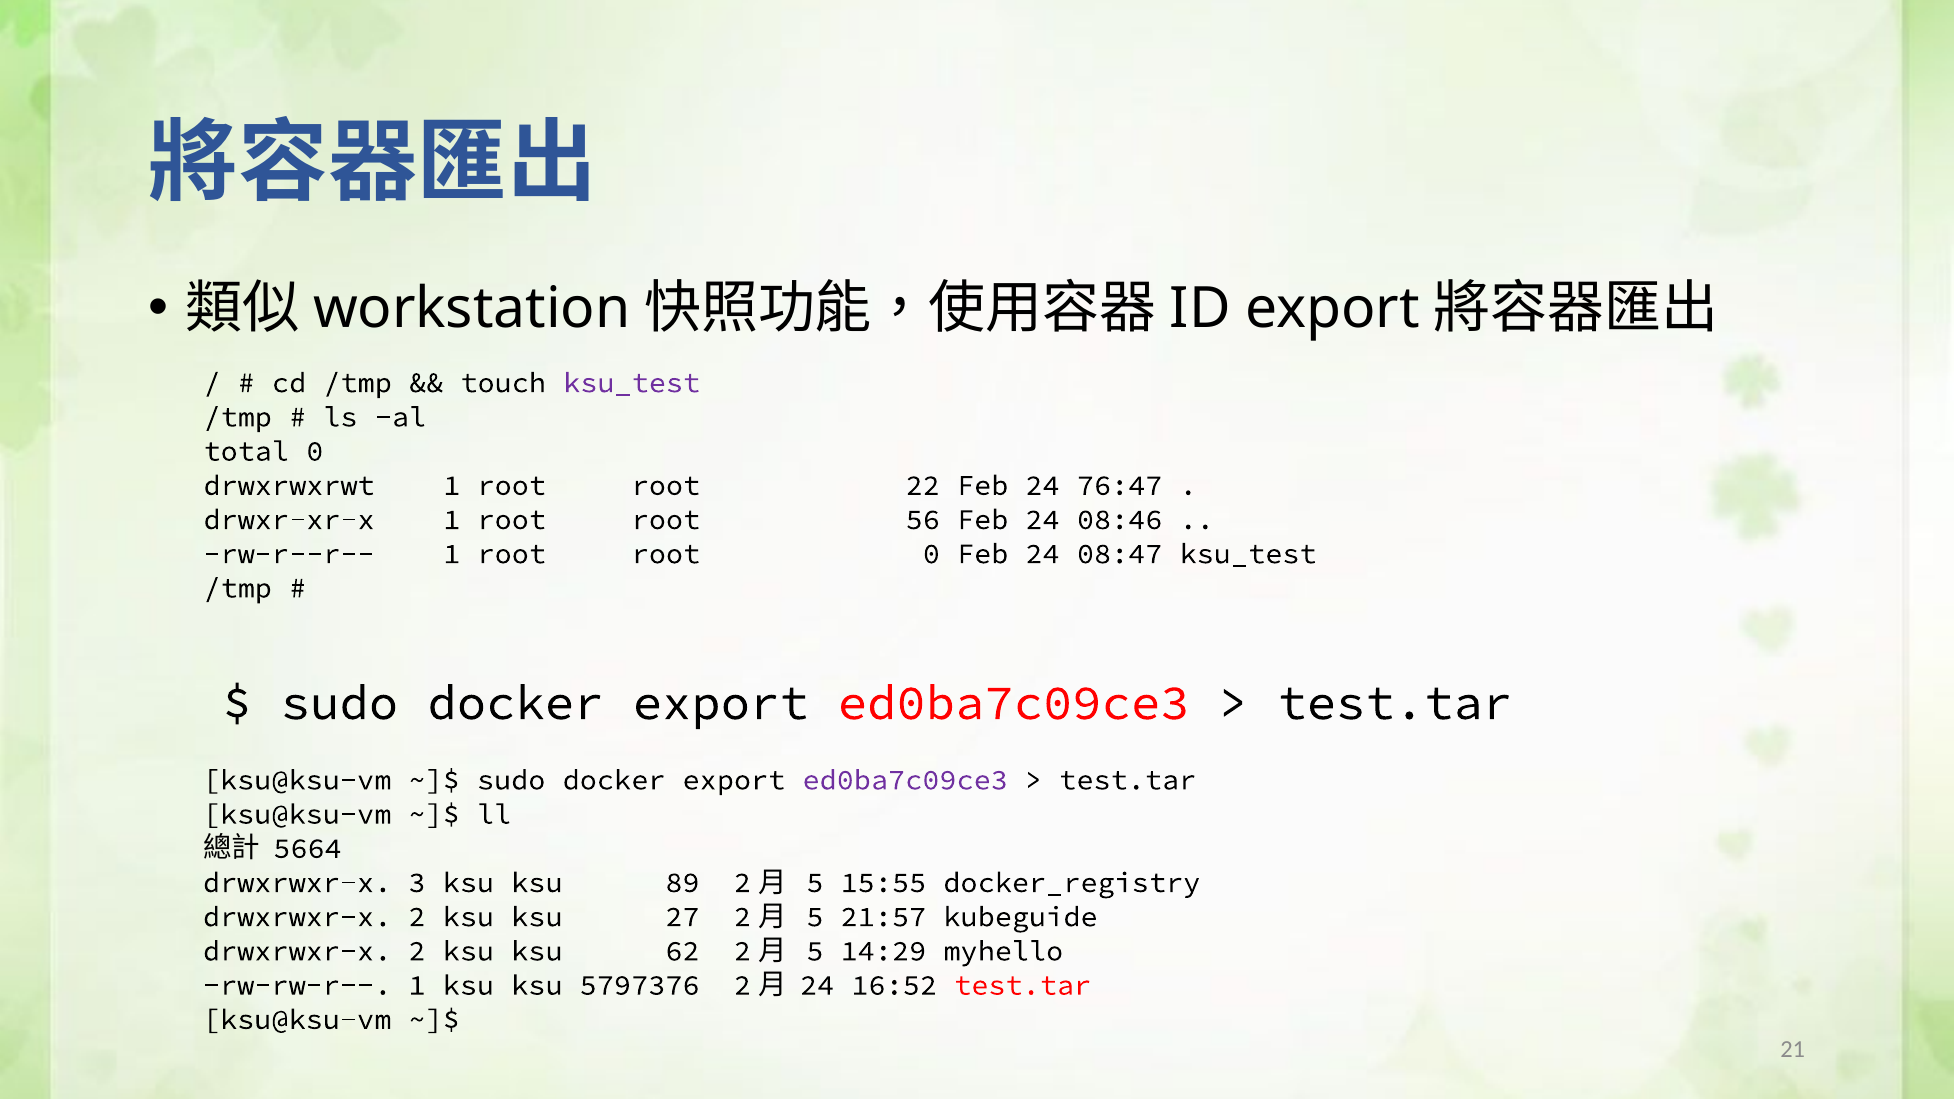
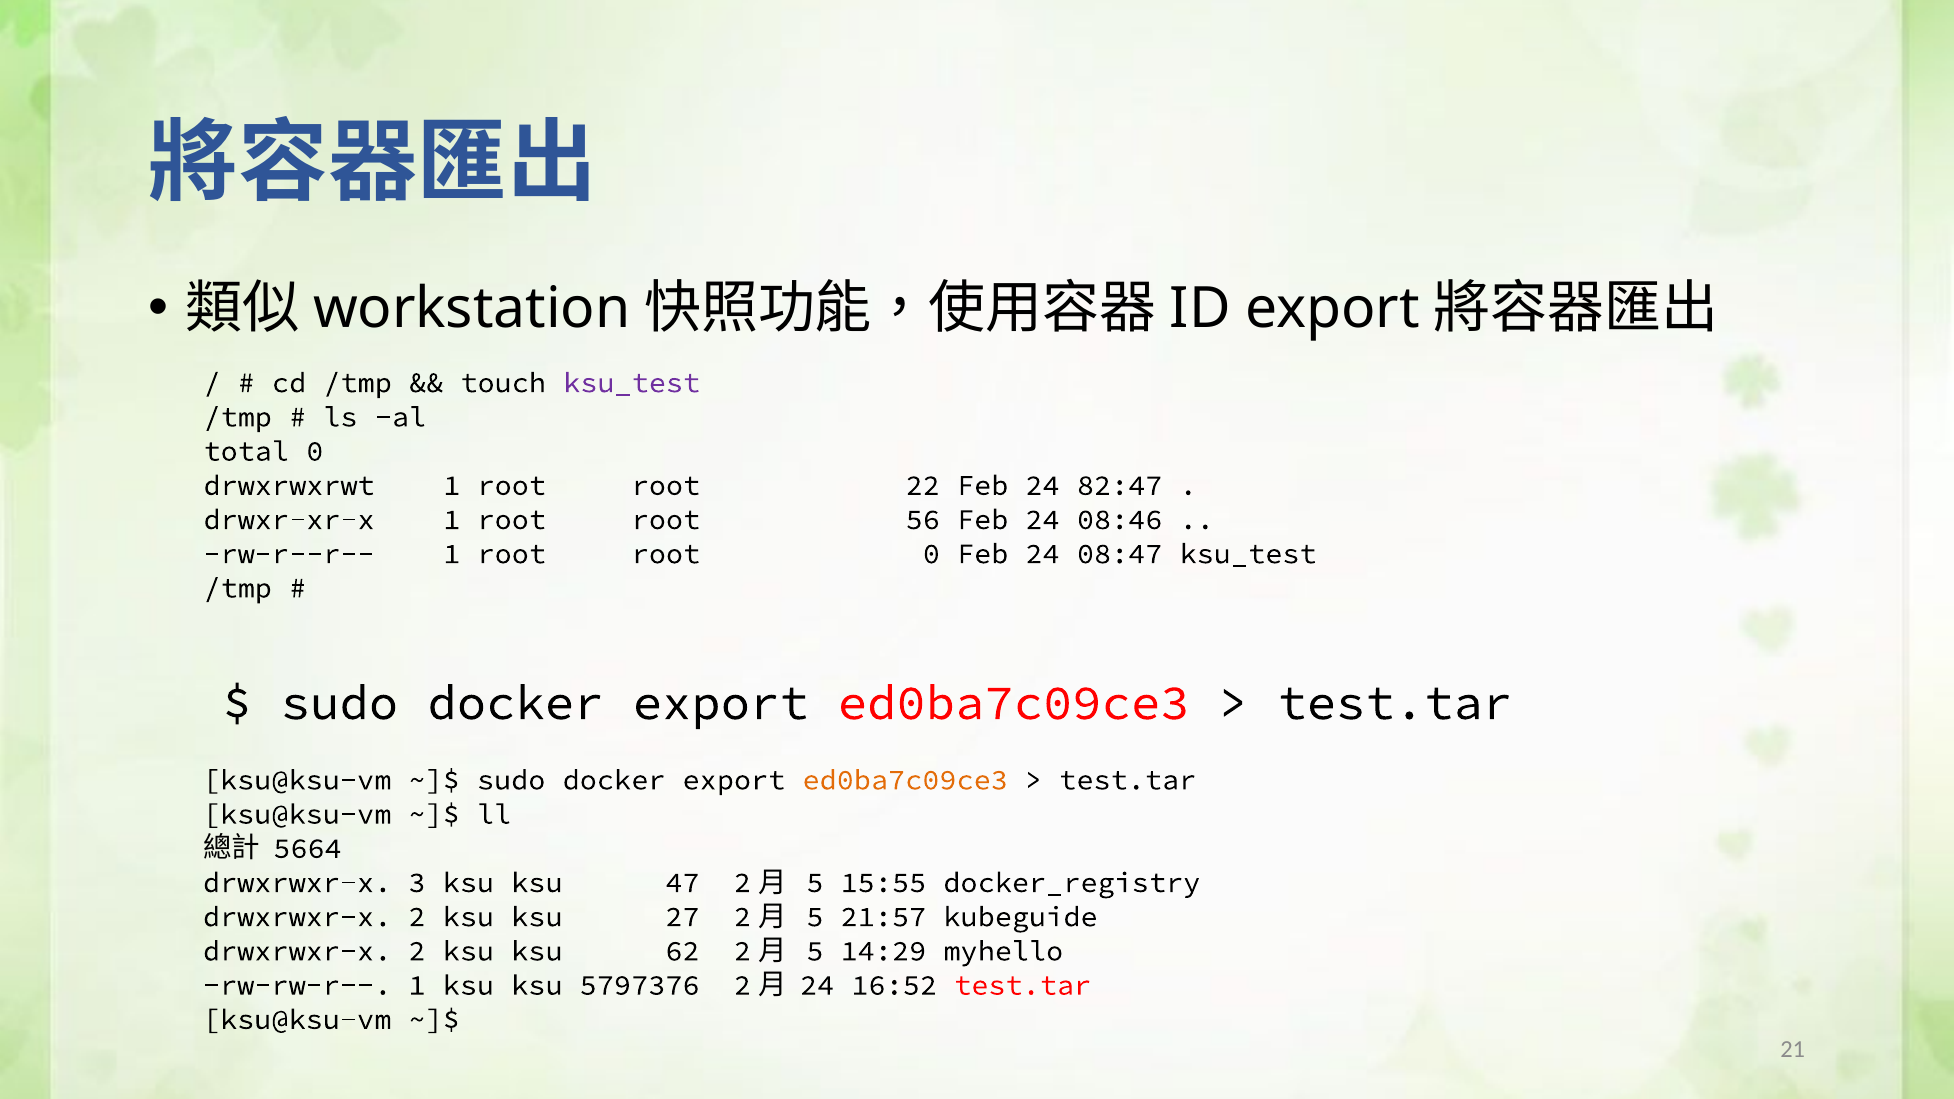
76:47: 76:47 -> 82:47 (1120, 485)
ed0ba7c09ce3 colour: purple -> orange (905, 780)
89: 89 -> 47 (683, 883)
